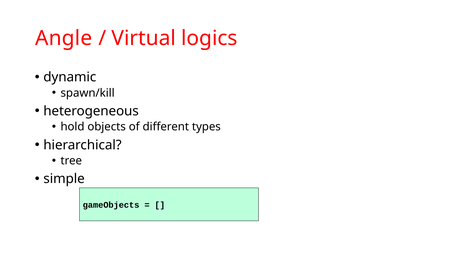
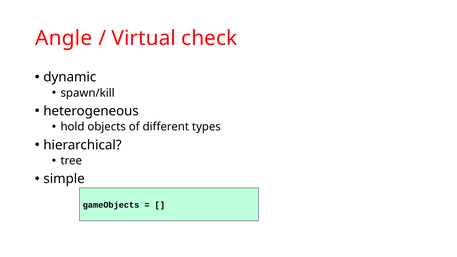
logics: logics -> check (209, 38)
